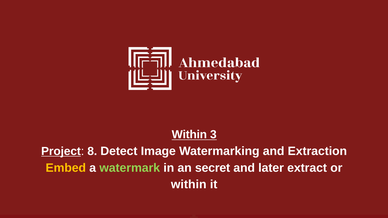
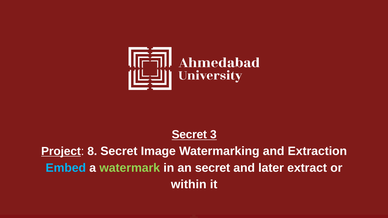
Within: Within -> Secret (189, 135)
8 Detect: Detect -> Secret (119, 151)
Embed colour: yellow -> light blue (66, 168)
